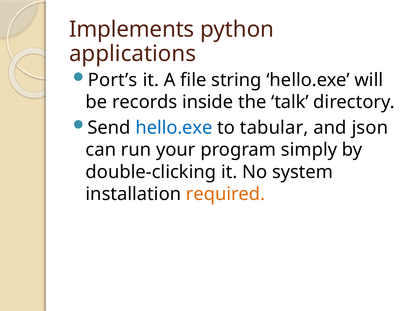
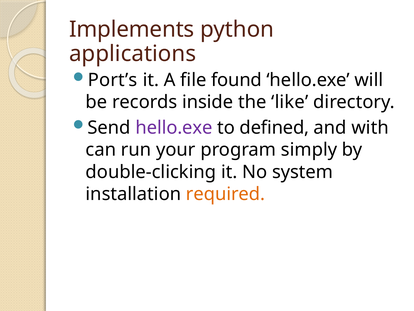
string: string -> found (237, 80)
talk: talk -> like (290, 102)
hello.exe colour: blue -> purple (174, 128)
tabular: tabular -> defined (274, 128)
json: json -> with (370, 128)
